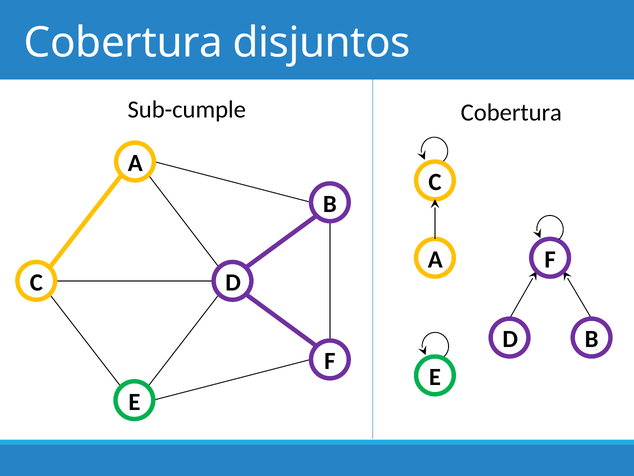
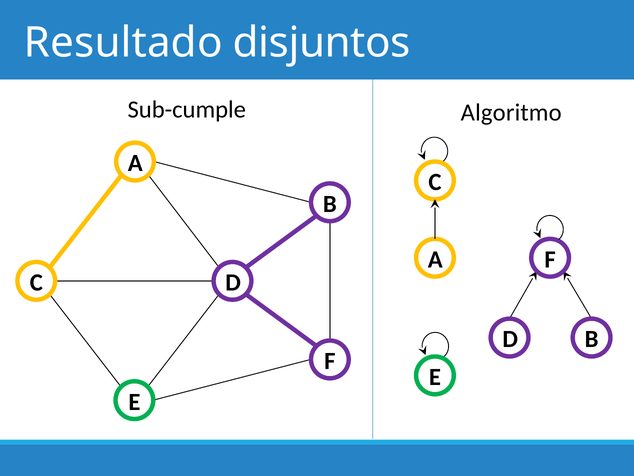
Cobertura: Cobertura -> Resultado (123, 43)
Cobertura: Cobertura -> Algoritmo (511, 112)
